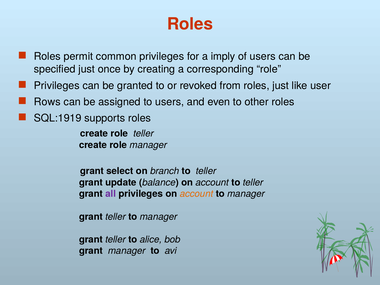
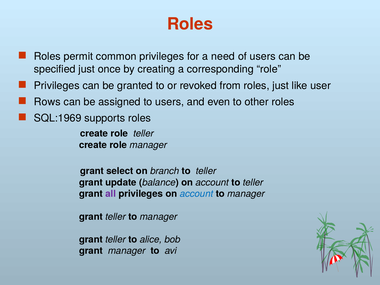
imply: imply -> need (223, 56)
SQL:1919: SQL:1919 -> SQL:1969 (58, 118)
account colour: orange -> blue (197, 194)
